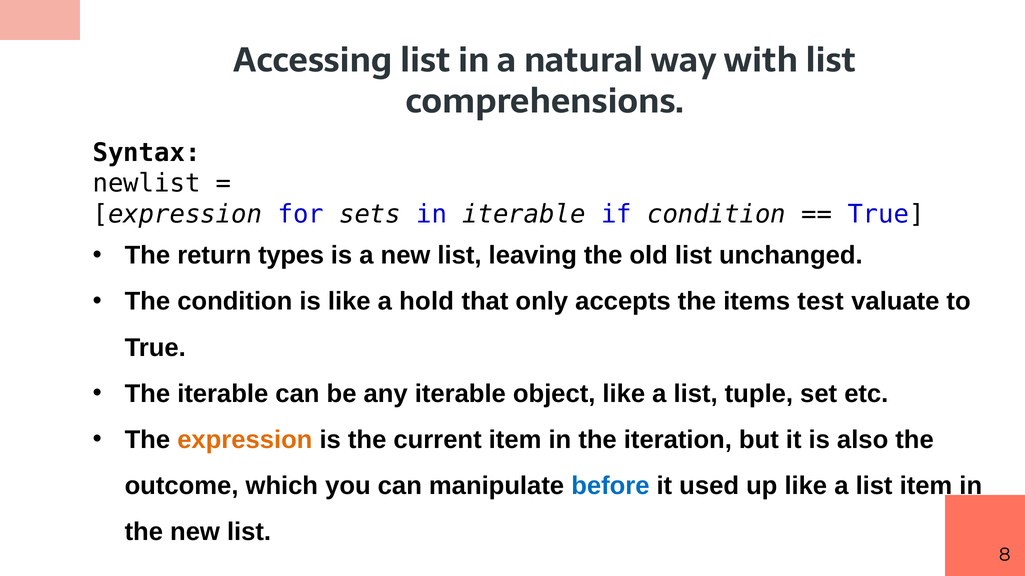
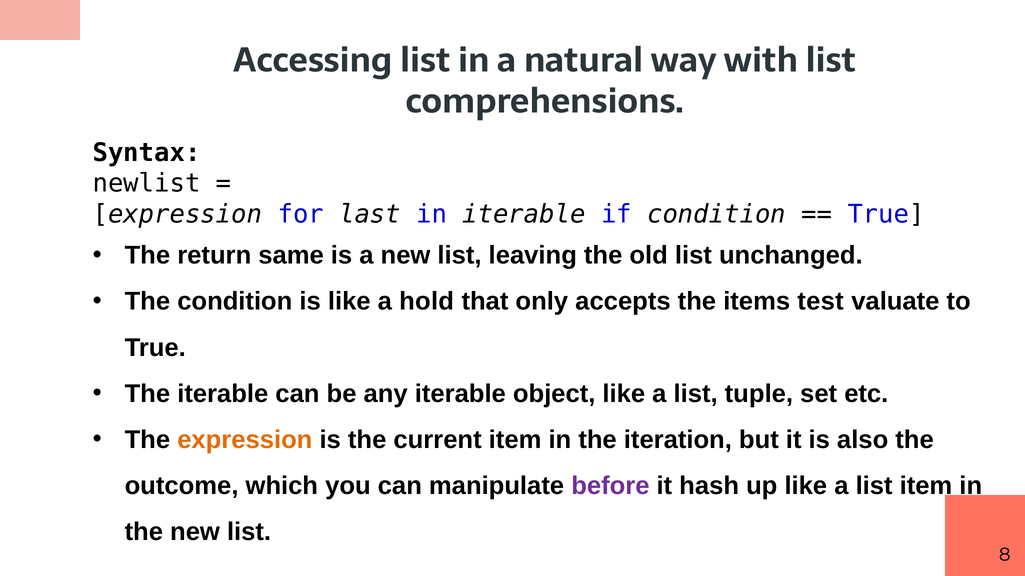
sets: sets -> last (370, 214)
types: types -> same (291, 256)
before colour: blue -> purple (610, 486)
used: used -> hash (709, 486)
